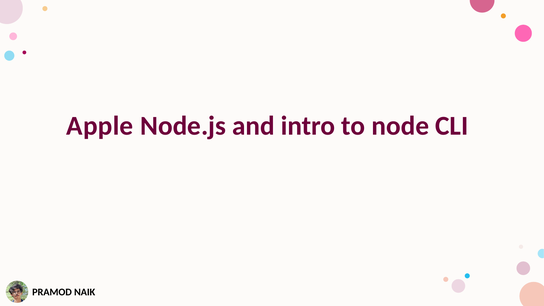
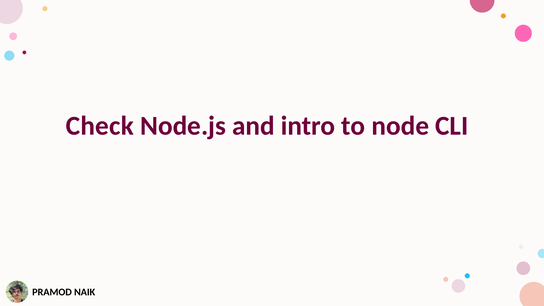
Apple: Apple -> Check (100, 126)
